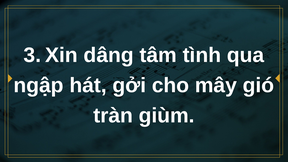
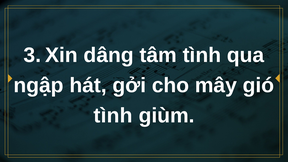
tràn: tràn -> tình (113, 116)
